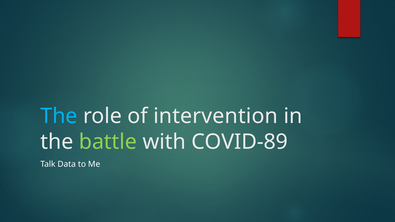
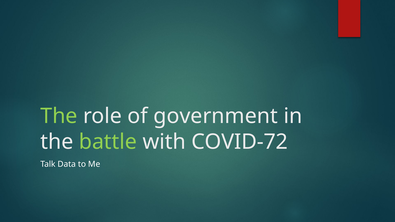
The colour: light blue -> light green (59, 116)
intervention: intervention -> government (216, 116)
COVID-89: COVID-89 -> COVID-72 (240, 142)
